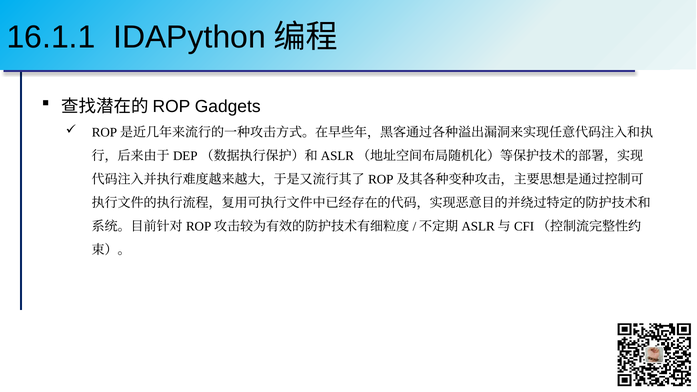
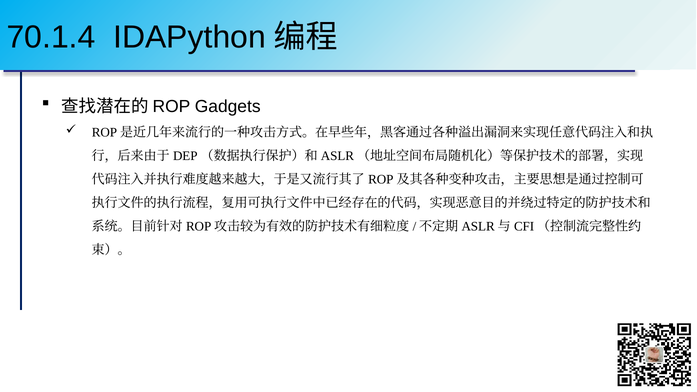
16.1.1: 16.1.1 -> 70.1.4 (51, 37)
